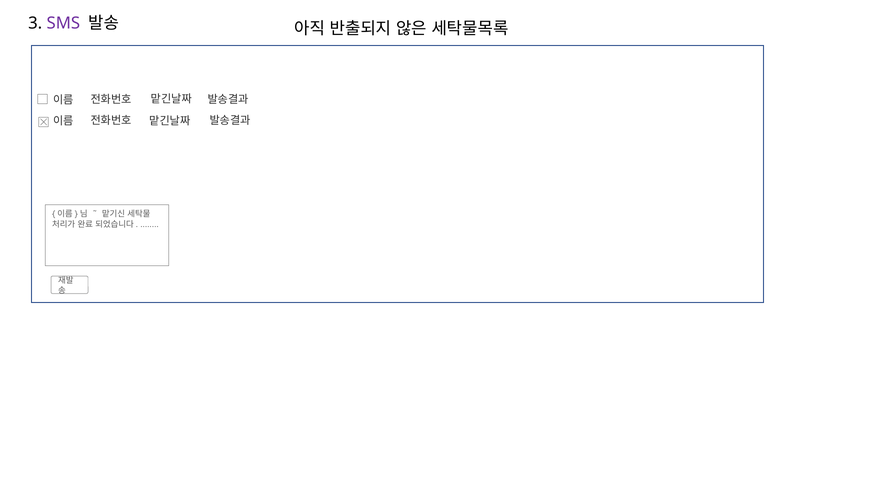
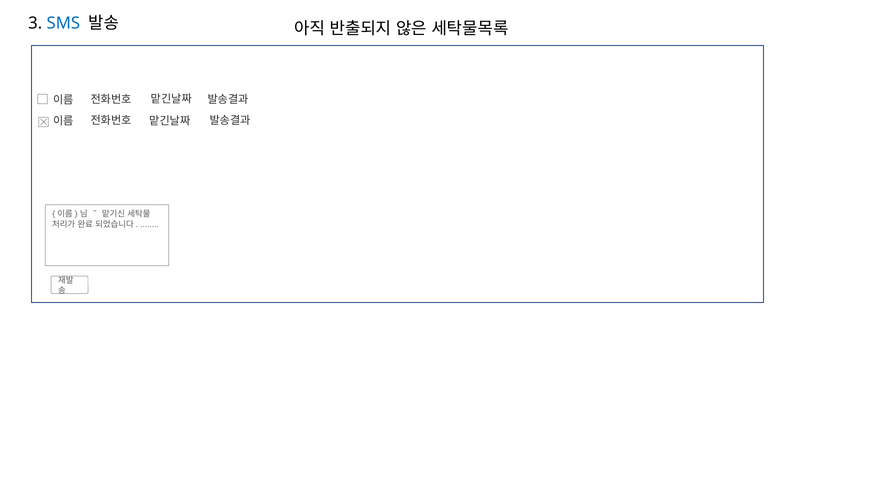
SMS colour: purple -> blue (63, 23)
